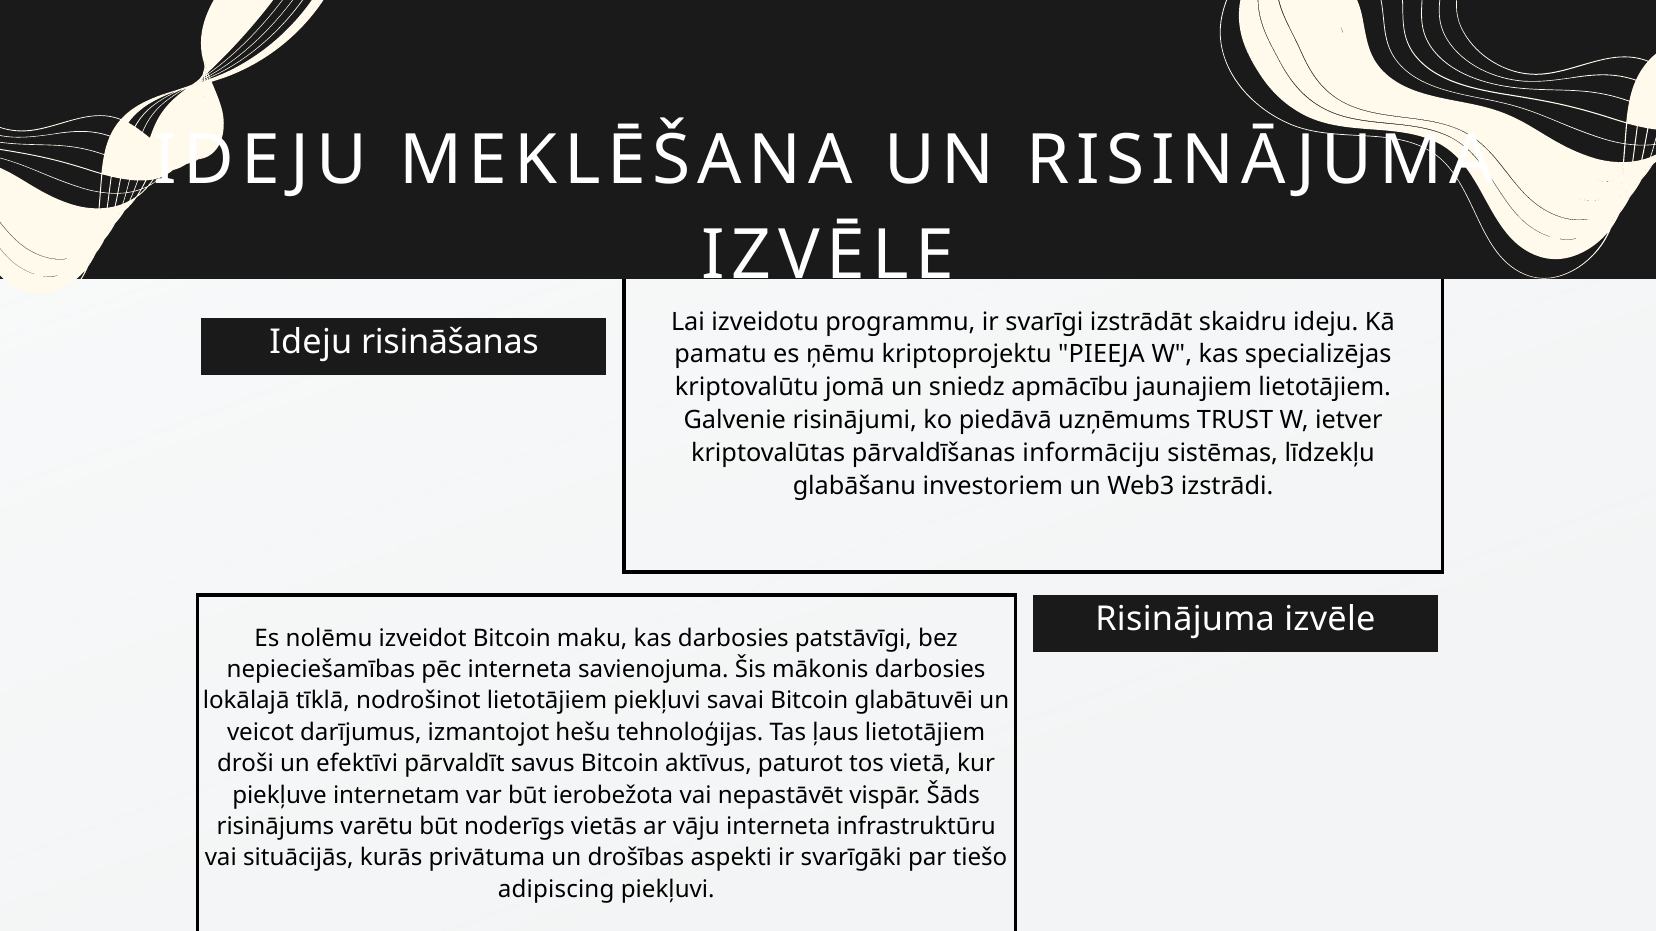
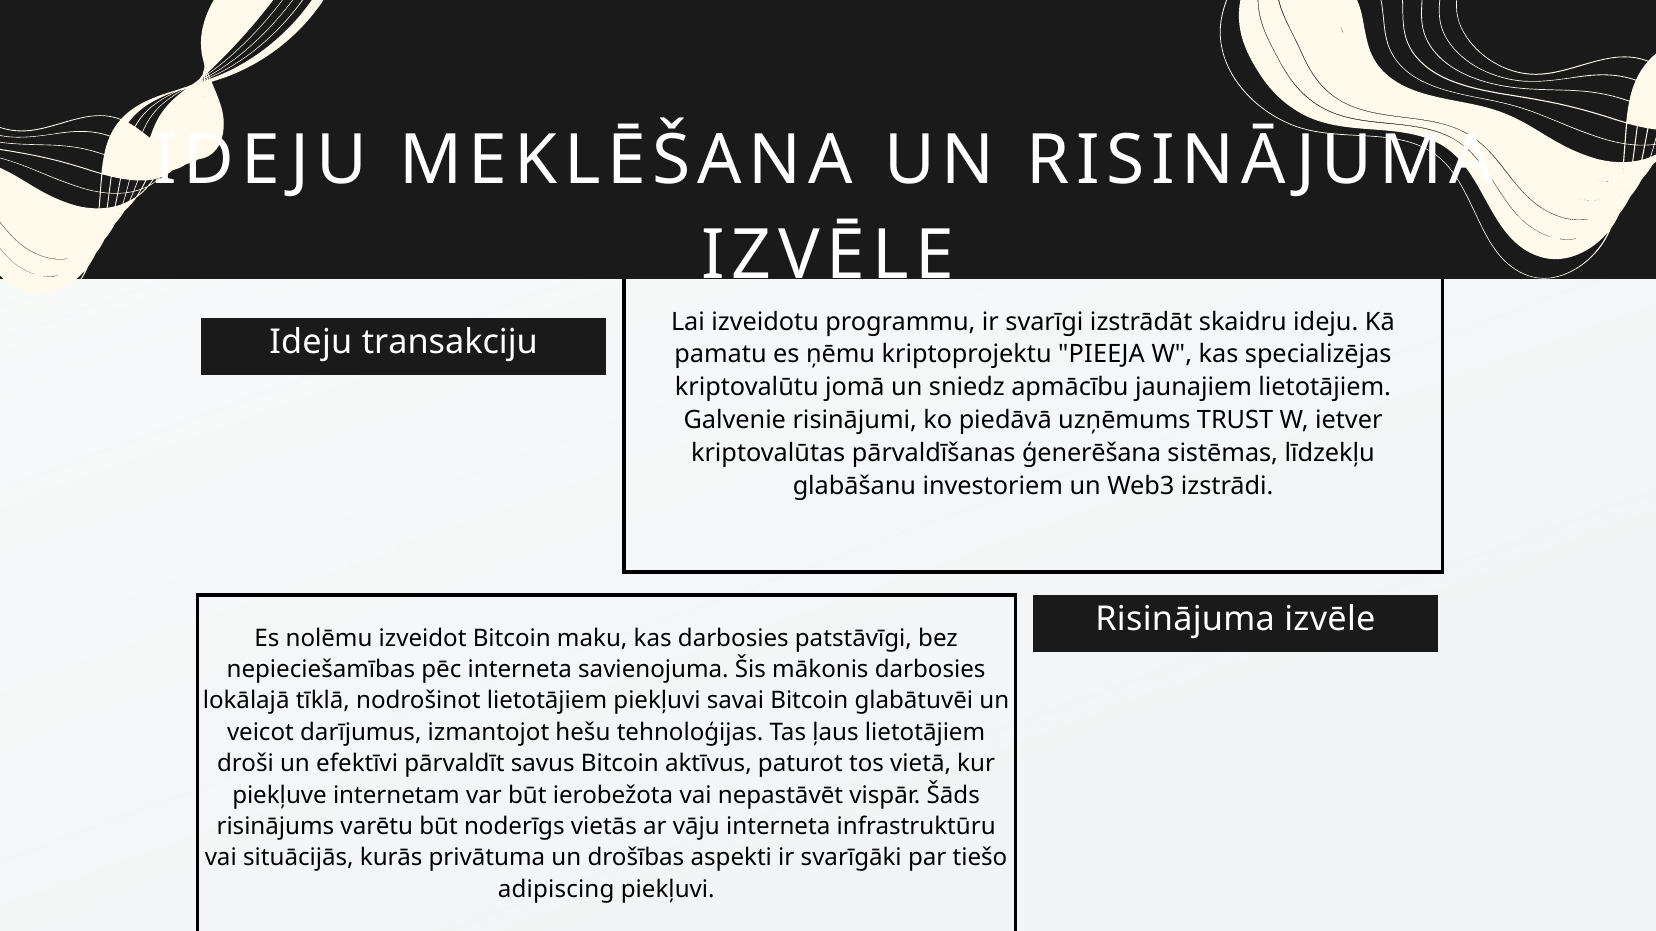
risināšanas: risināšanas -> transakciju (450, 342)
informāciju: informāciju -> ģenerēšana (1092, 453)
